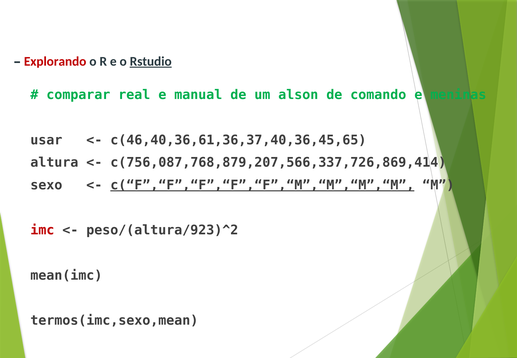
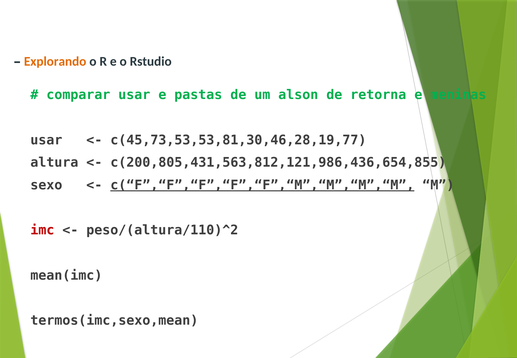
Explorando colour: red -> orange (55, 61)
Rstudio underline: present -> none (151, 61)
comparar real: real -> usar (134, 95)
manual: manual -> pastas (198, 95)
comando: comando -> retorna (378, 95)
c(46,40,36,61,36,37,40,36,45,65: c(46,40,36,61,36,37,40,36,45,65 -> c(45,73,53,53,81,30,46,28,19,77 (238, 140)
c(756,087,768,879,207,566,337,726,869,414: c(756,087,768,879,207,566,337,726,869,414 -> c(200,805,431,563,812,121,986,436,654,855 (278, 163)
peso/(altura/923)^2: peso/(altura/923)^2 -> peso/(altura/110)^2 (162, 230)
